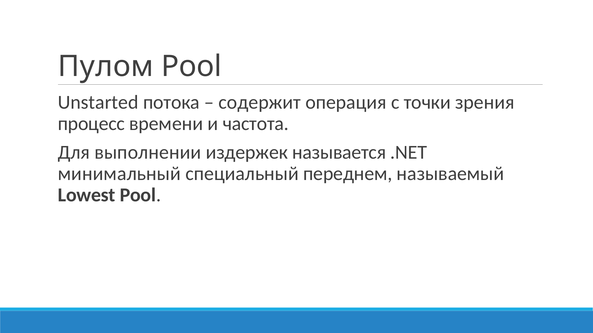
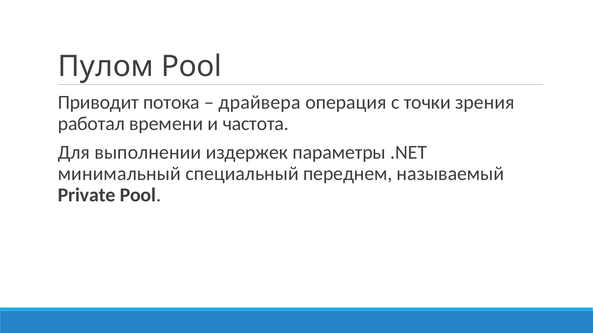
Unstarted: Unstarted -> Приводит (98, 103)
содержит: содержит -> драйвера (260, 103)
процесс: процесс -> работал (91, 124)
называется: называется -> параметры (339, 153)
Lowest: Lowest -> Private (87, 195)
